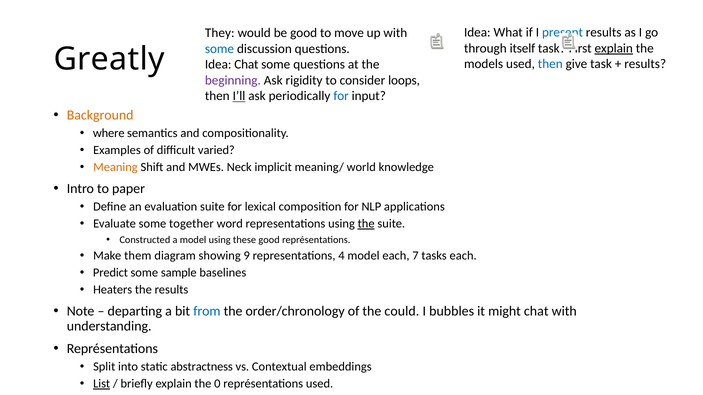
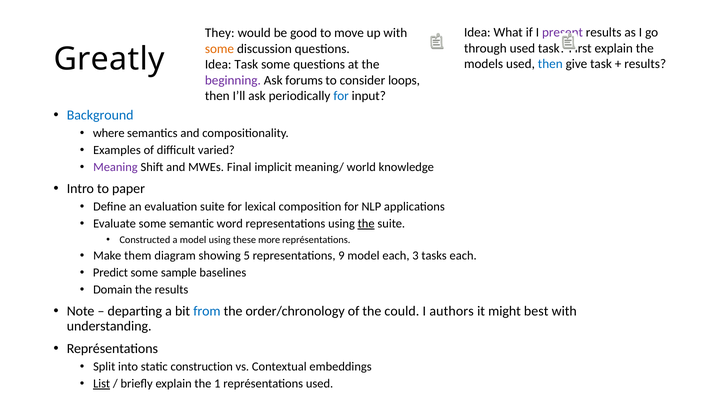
present colour: blue -> purple (562, 32)
through itself: itself -> used (522, 48)
explain underline: present -> none (614, 48)
some colour: blue -> orange (219, 49)
Idea Chat: Chat -> Task (246, 65)
rigidity: rigidity -> forums (304, 80)
I’ll underline: present -> none (239, 96)
Background colour: orange -> blue (100, 115)
Meaning colour: orange -> purple (115, 167)
Neck: Neck -> Final (239, 167)
together: together -> semantic (192, 224)
these good: good -> more (269, 240)
9: 9 -> 5 (247, 256)
4: 4 -> 9 (341, 256)
7: 7 -> 3 (415, 256)
Heaters: Heaters -> Domain (113, 290)
bubbles: bubbles -> authors (452, 312)
might chat: chat -> best (536, 312)
abstractness: abstractness -> construction (202, 367)
0: 0 -> 1 (217, 384)
